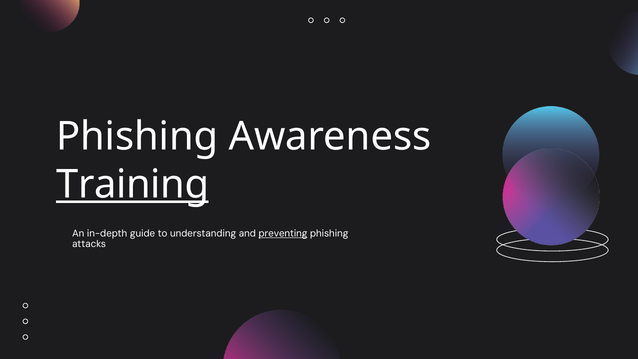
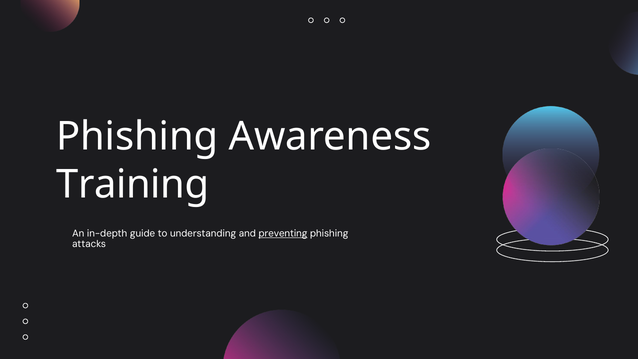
Training underline: present -> none (133, 184)
